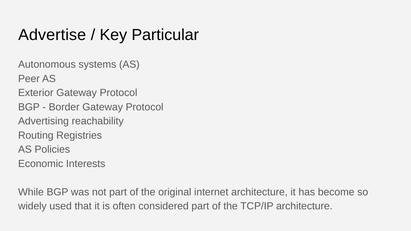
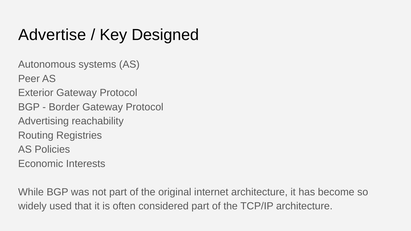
Particular: Particular -> Designed (165, 35)
